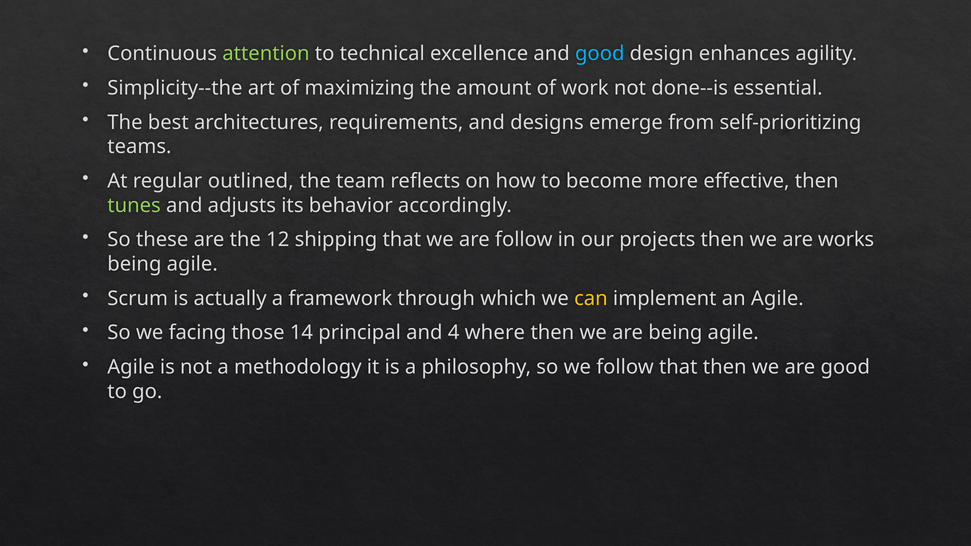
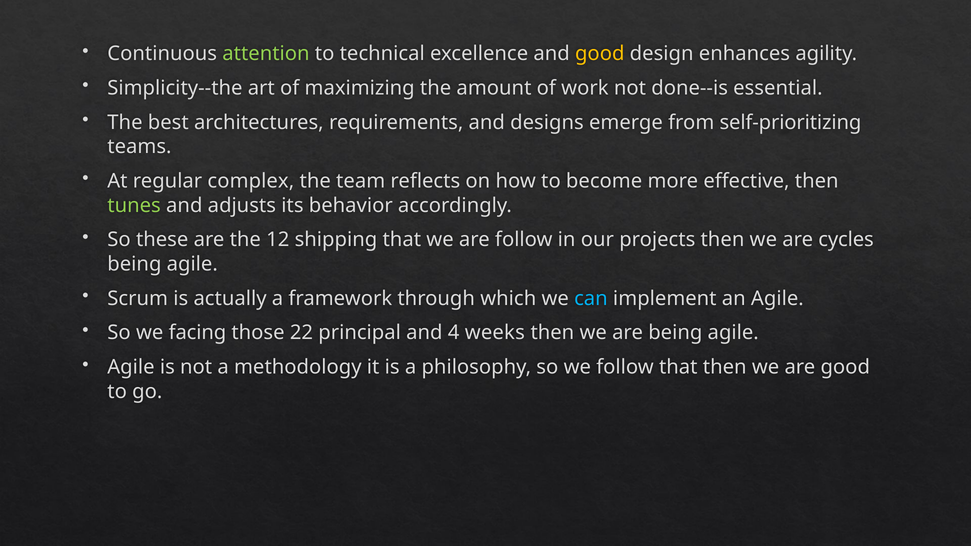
good colour: light blue -> yellow (600, 54)
outlined: outlined -> complex (251, 181)
works: works -> cycles (846, 240)
can colour: yellow -> light blue (591, 298)
14: 14 -> 22 (301, 333)
where: where -> weeks (495, 333)
